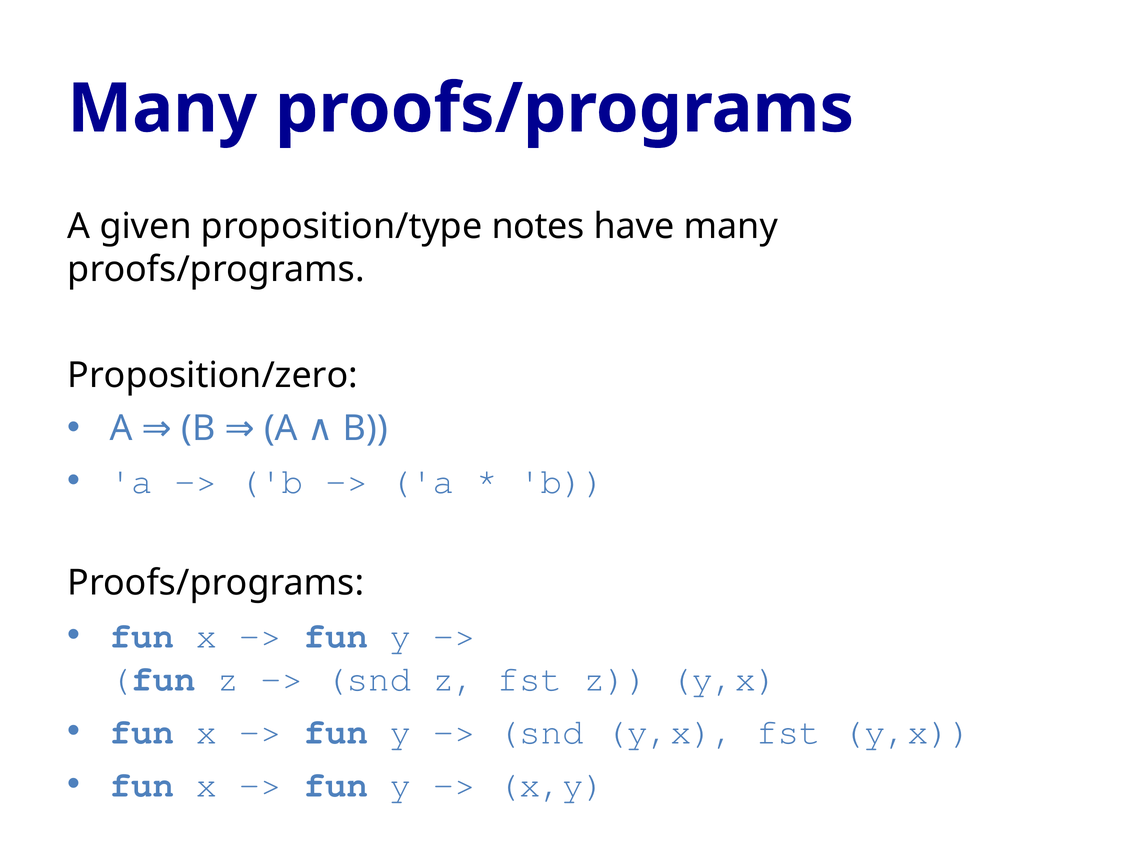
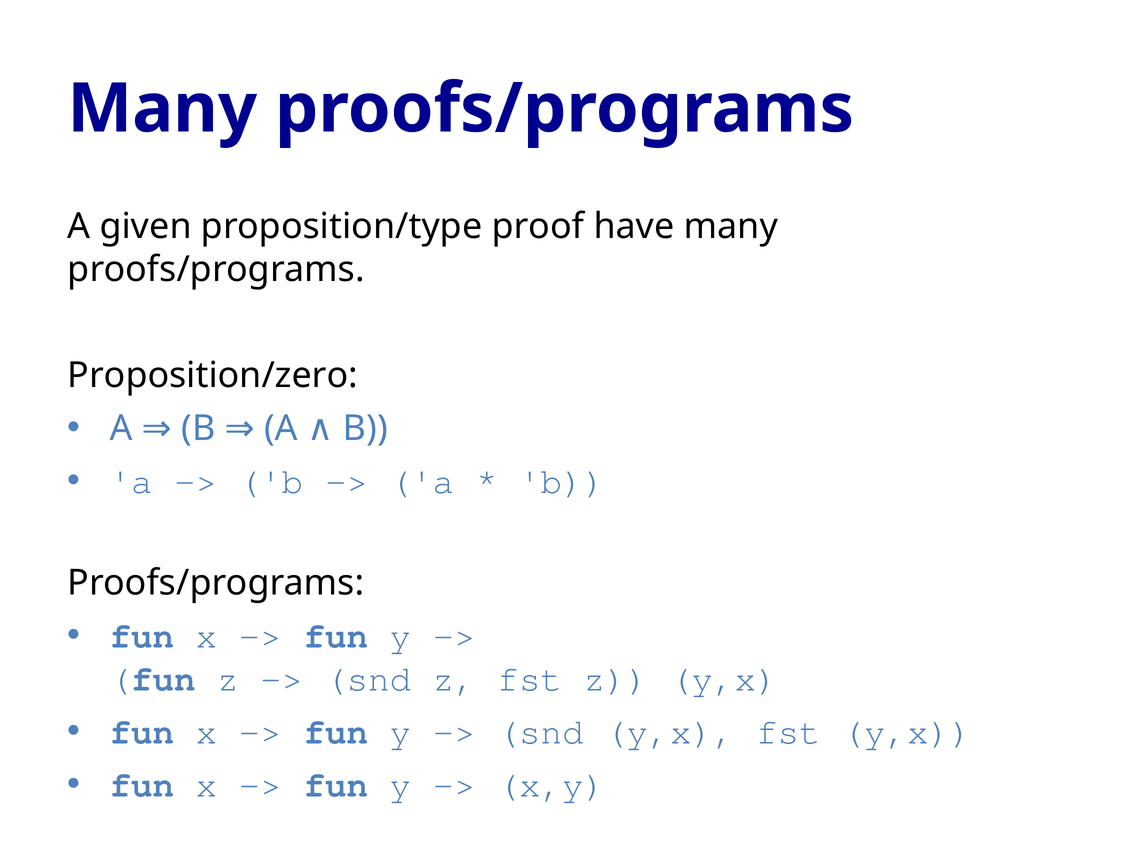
notes: notes -> proof (538, 226)
